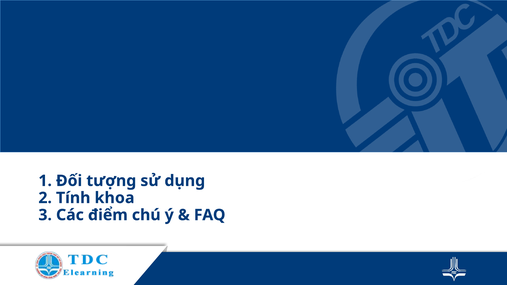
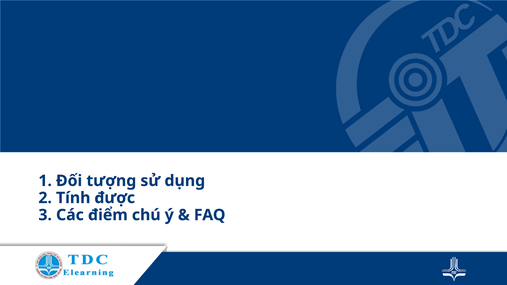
khoa: khoa -> được (115, 198)
